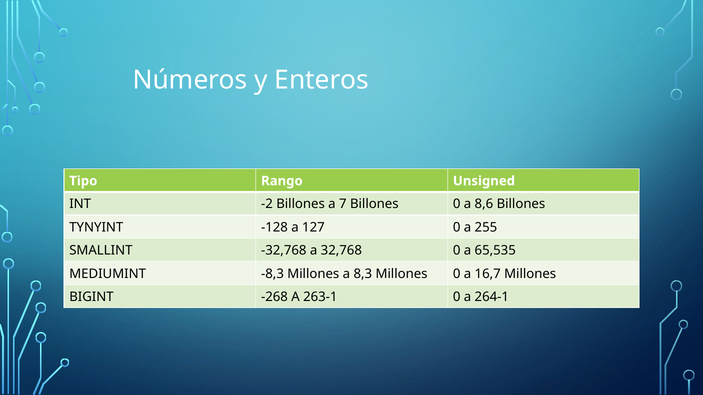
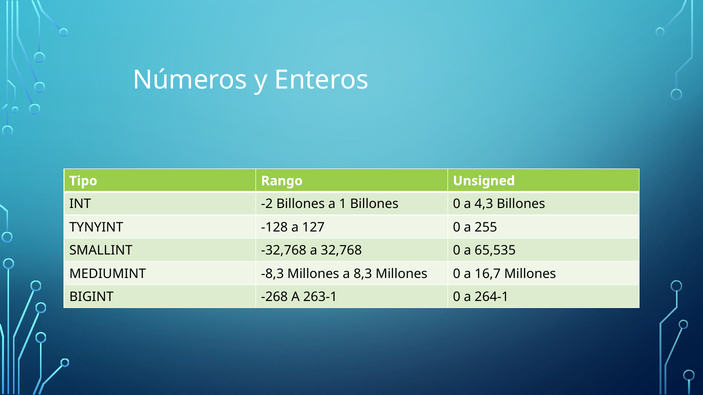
7: 7 -> 1 (343, 204)
8,6: 8,6 -> 4,3 (484, 204)
